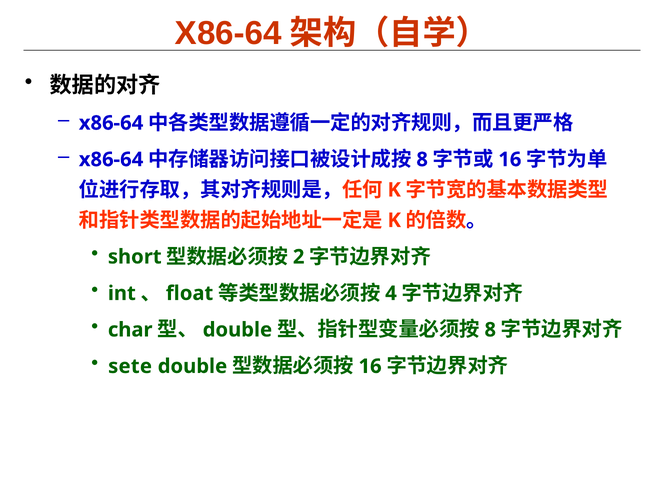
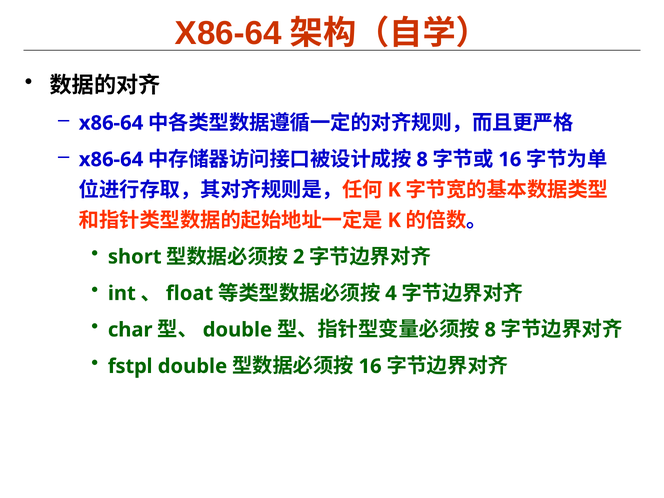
sete: sete -> fstpl (130, 366)
